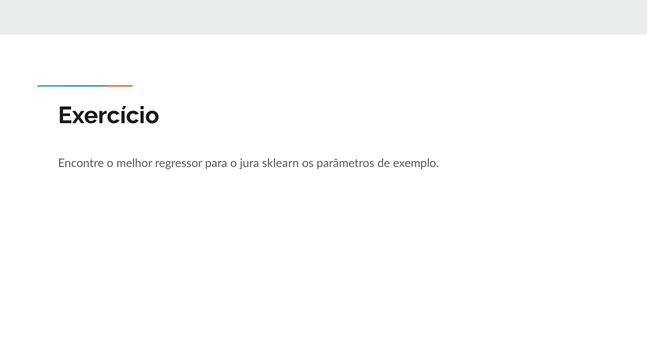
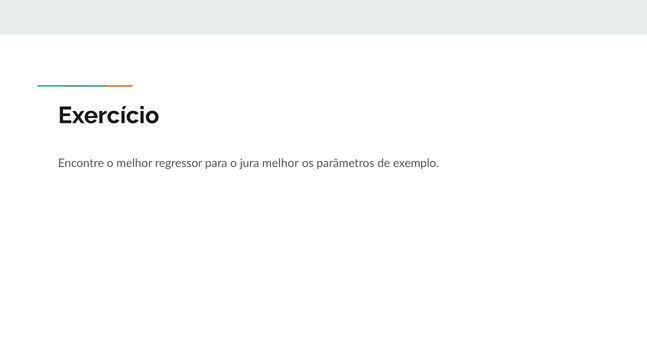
jura sklearn: sklearn -> melhor (280, 163)
